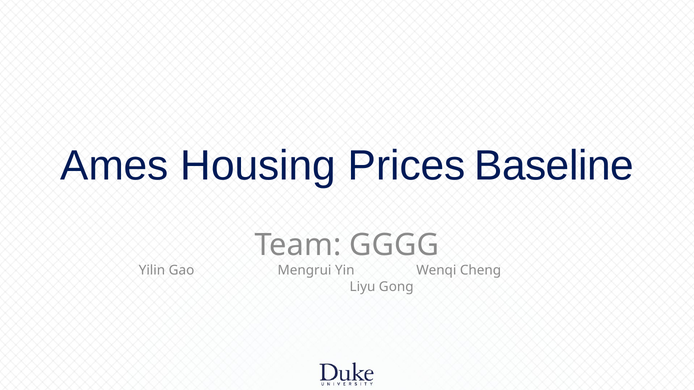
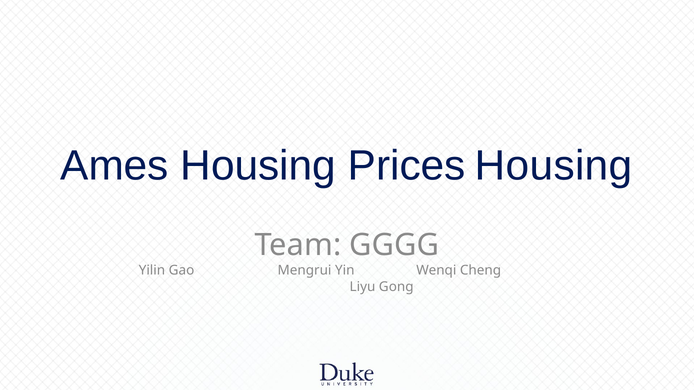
Prices Baseline: Baseline -> Housing (554, 166)
